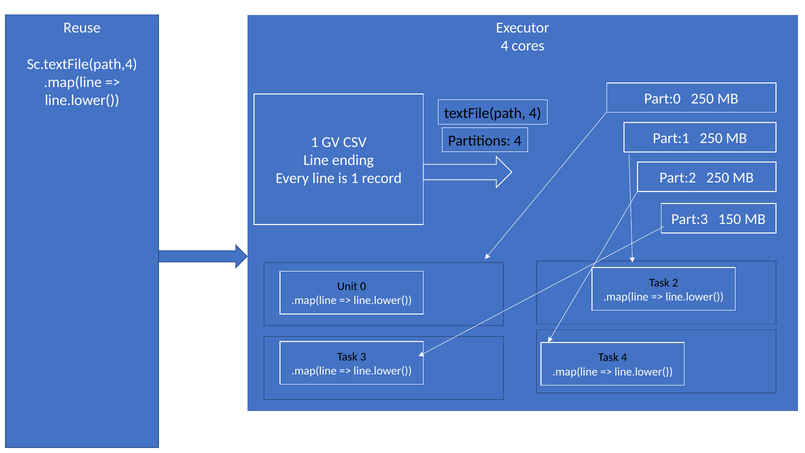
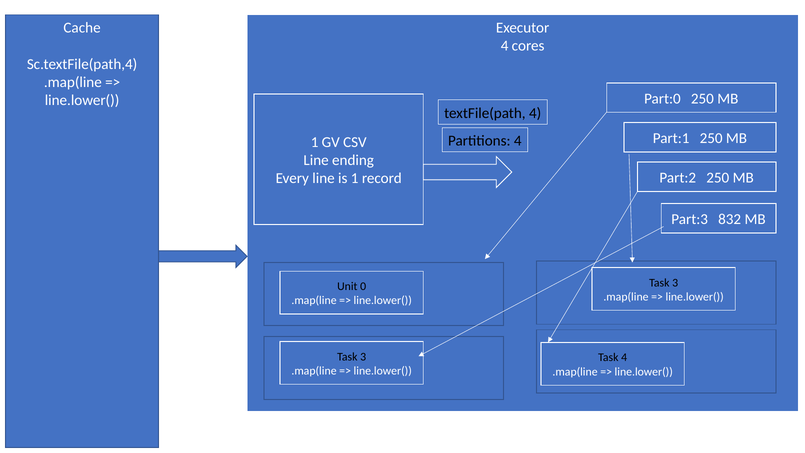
Reuse: Reuse -> Cache (82, 28)
150: 150 -> 832 (730, 219)
2: 2 -> 3 (675, 283)
